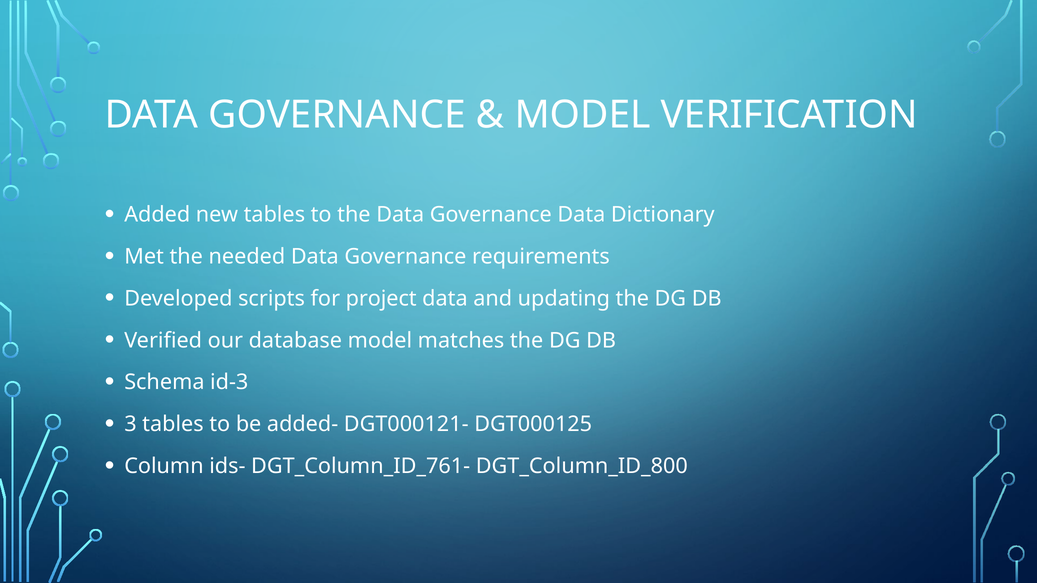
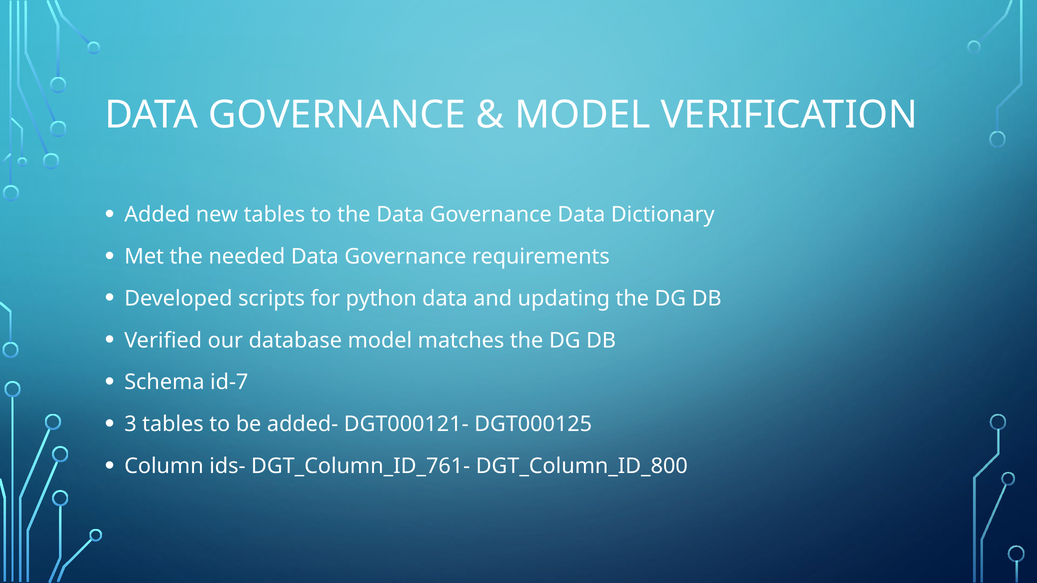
project: project -> python (381, 299)
id-3: id-3 -> id-7 (229, 383)
